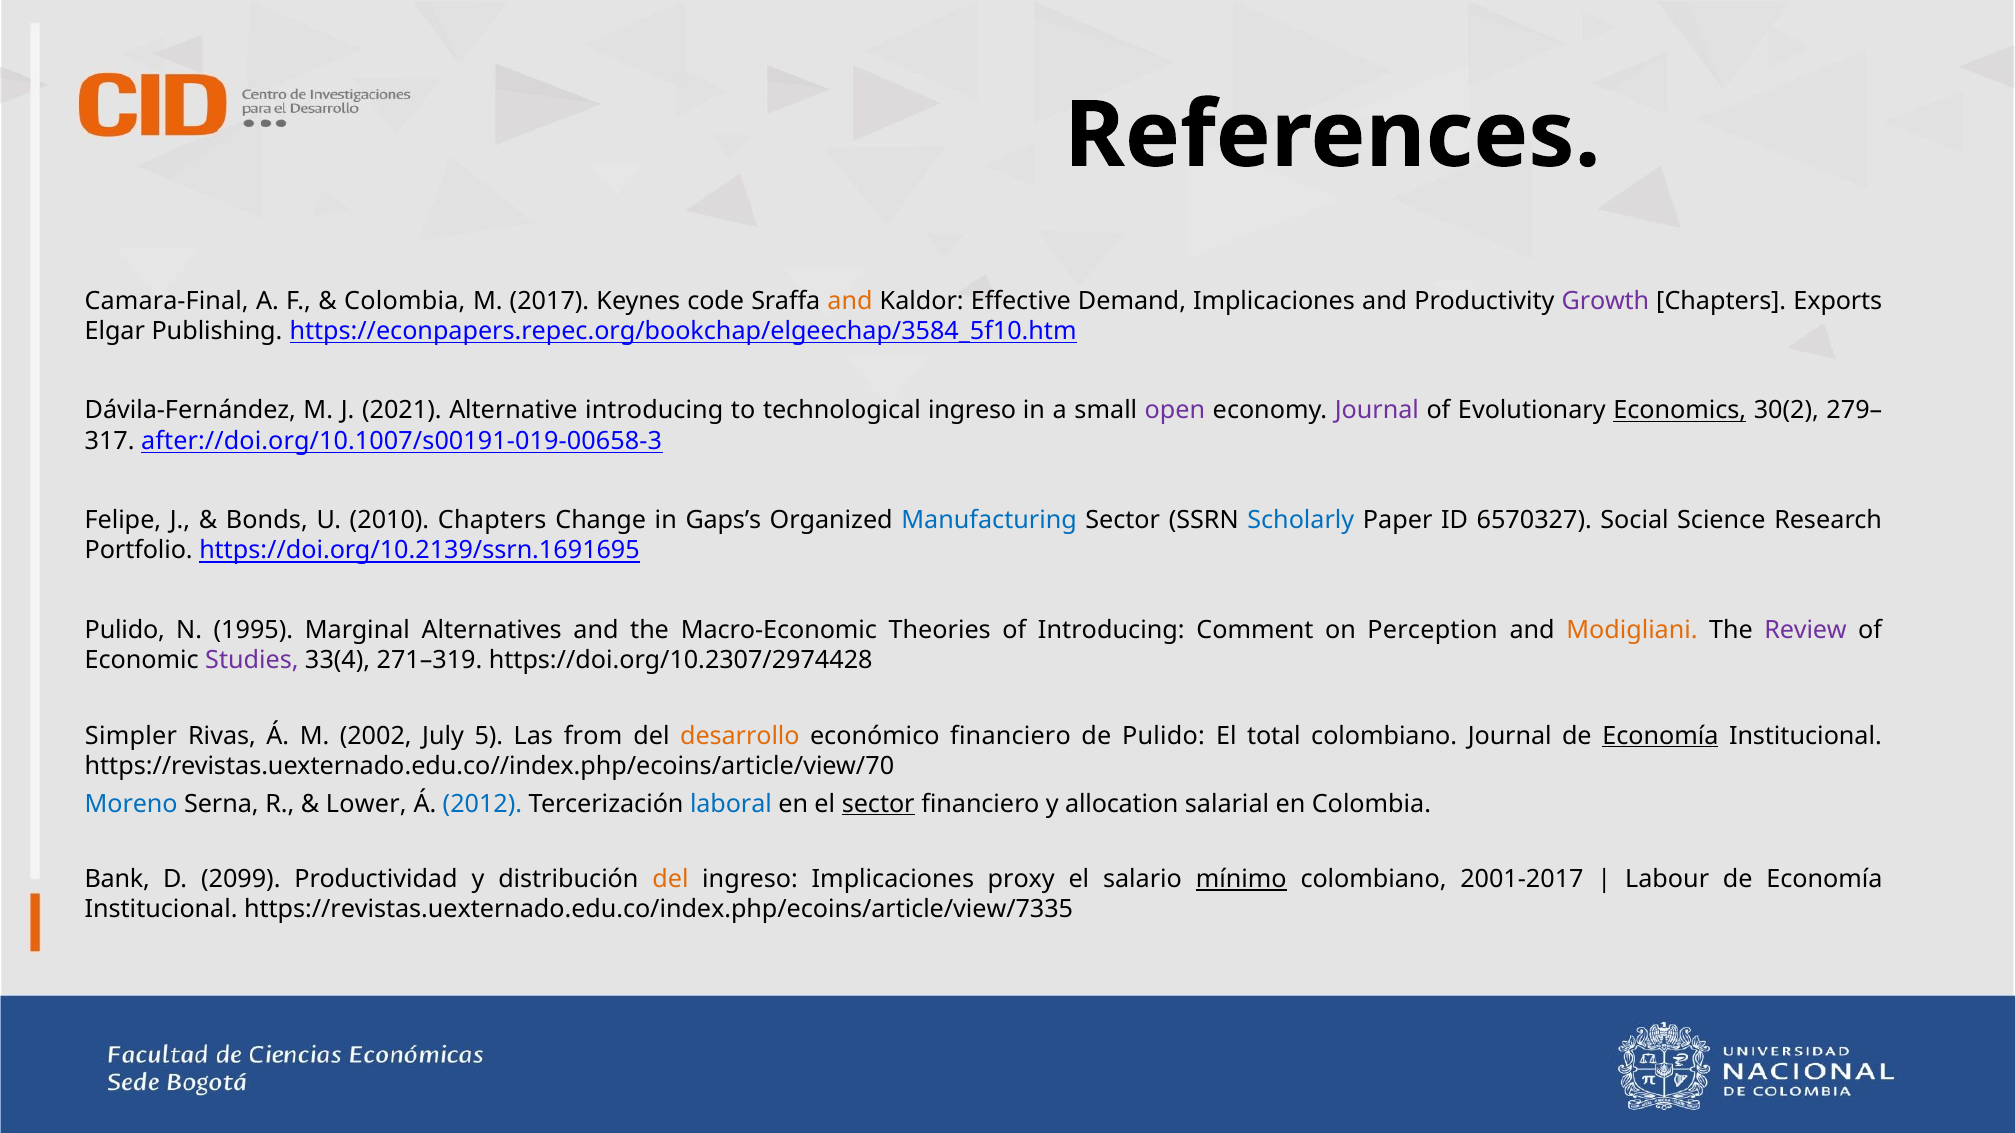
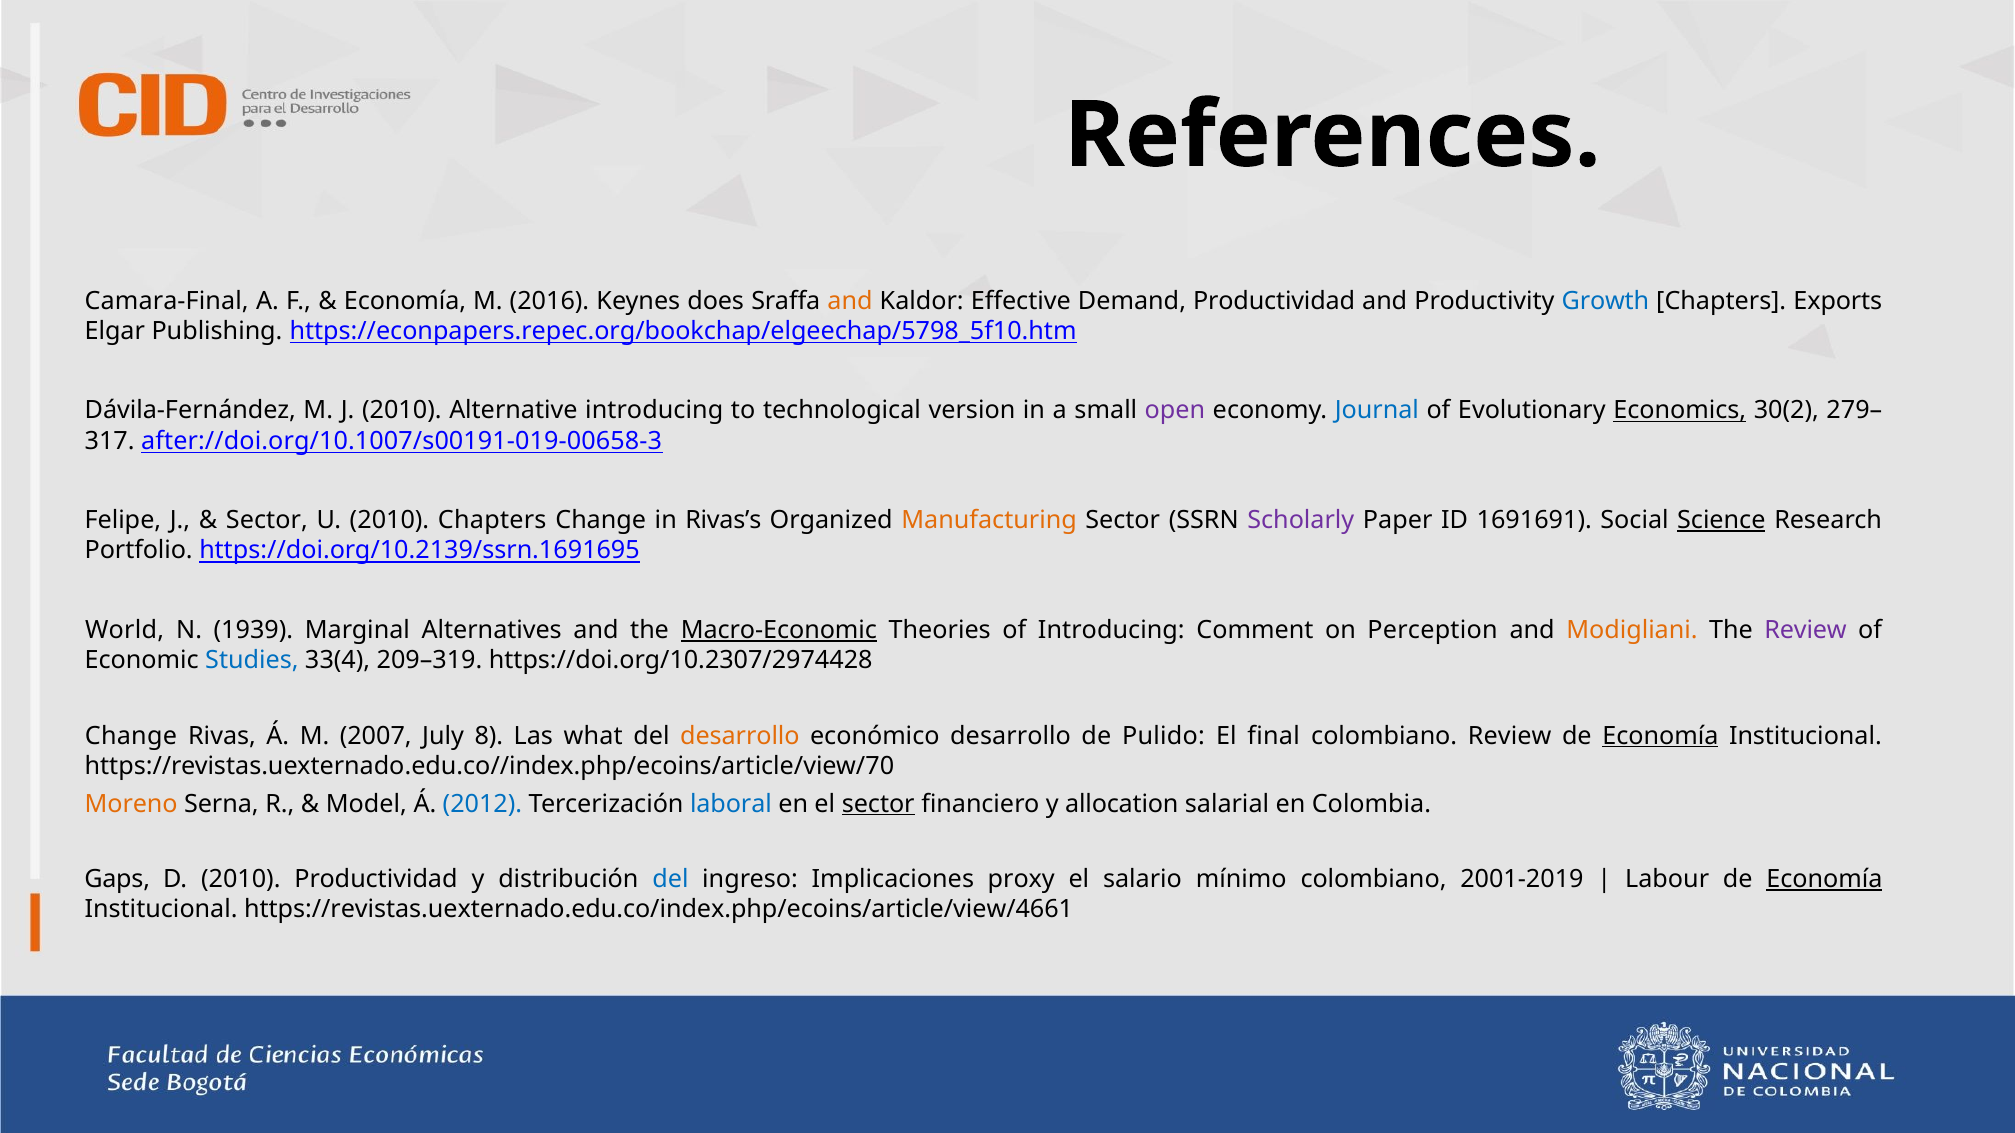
Colombia: Colombia -> Economía (405, 301)
2017: 2017 -> 2016 (549, 301)
code: code -> does (716, 301)
Demand Implicaciones: Implicaciones -> Productividad (1274, 301)
Growth colour: purple -> blue (1605, 301)
https://econpapers.repec.org/bookchap/elgeechap/3584_5f10.htm: https://econpapers.repec.org/bookchap/elgeechap/3584_5f10.htm -> https://econpapers.repec.org/bookchap/elgeechap/5798_5f10.htm (683, 331)
J 2021: 2021 -> 2010 (402, 411)
technological ingreso: ingreso -> version (972, 411)
Journal colour: purple -> blue (1377, 411)
Bonds: Bonds -> Sector (267, 521)
Gaps’s: Gaps’s -> Rivas’s (723, 521)
Manufacturing colour: blue -> orange (989, 521)
Scholarly colour: blue -> purple (1301, 521)
6570327: 6570327 -> 1691691 (1534, 521)
Science underline: none -> present (1721, 521)
Pulido: Pulido -> World (125, 630)
1995: 1995 -> 1939 (253, 630)
Macro-Economic underline: none -> present (779, 630)
Studies colour: purple -> blue (252, 661)
271–319: 271–319 -> 209–319 (429, 661)
Simpler: Simpler -> Change (131, 736)
2002: 2002 -> 2007 (376, 736)
5: 5 -> 8 (489, 736)
from: from -> what (593, 736)
económico financiero: financiero -> desarrollo (1011, 736)
total: total -> final (1274, 736)
colombiano Journal: Journal -> Review (1510, 736)
Moreno colour: blue -> orange (131, 804)
Lower: Lower -> Model (366, 804)
Bank: Bank -> Gaps (117, 880)
D 2099: 2099 -> 2010 (241, 880)
del colour: orange -> blue (670, 880)
mínimo underline: present -> none (1241, 880)
2001-2017: 2001-2017 -> 2001-2019 (1522, 880)
Economía underline: none -> present (1824, 880)
https://revistas.uexternado.edu.co/index.php/ecoins/article/view/7335: https://revistas.uexternado.edu.co/index.php/ecoins/article/view/7335 -> https://revistas.uexternado.edu.co/index.php/ecoins/article/view/4661 (659, 910)
